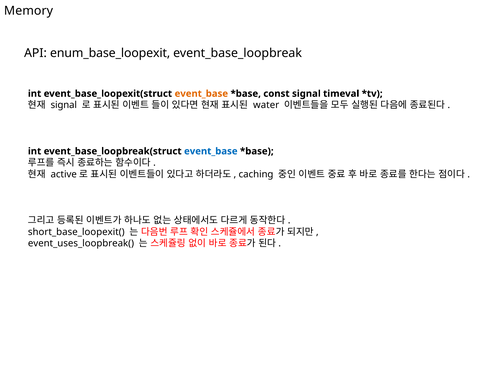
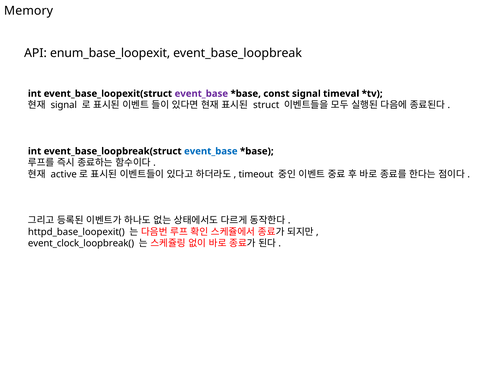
event_base colour: orange -> purple (201, 94)
water: water -> struct (266, 105)
caching: caching -> timeout (256, 174)
short_base_loopexit(: short_base_loopexit( -> httpd_base_loopexit( (76, 232)
event_uses_loopbreak(: event_uses_loopbreak( -> event_clock_loopbreak( (81, 243)
